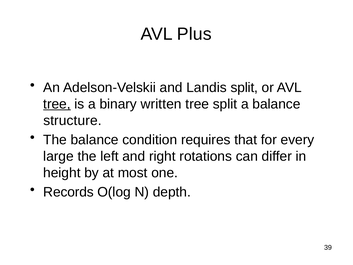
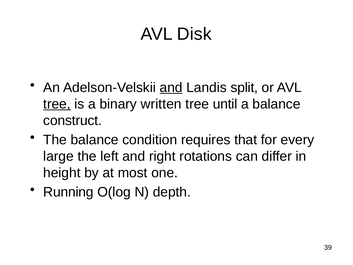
Plus: Plus -> Disk (194, 34)
and underline: none -> present (171, 87)
tree split: split -> until (225, 104)
structure: structure -> construct (73, 120)
Records: Records -> Running (68, 192)
